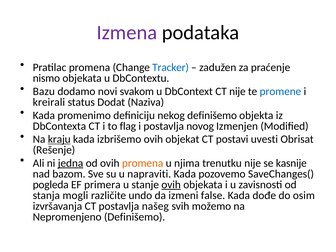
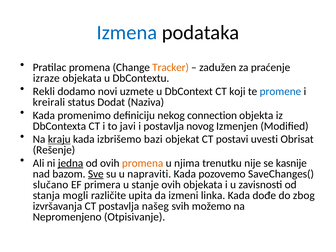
Izmena colour: purple -> blue (127, 33)
Tracker colour: blue -> orange (171, 68)
nismo: nismo -> izraze (46, 78)
Bazu: Bazu -> Rekli (44, 91)
svakom: svakom -> uzmete (137, 91)
CT nije: nije -> koji (237, 91)
nekog definišemo: definišemo -> connection (212, 115)
flag: flag -> javi (128, 126)
izbrišemo ovih: ovih -> bazi (153, 139)
Sve underline: none -> present (96, 174)
pogleda: pogleda -> slučano (51, 185)
ovih underline: present -> none (171, 185)
undo: undo -> upita (140, 195)
false: false -> linka (213, 195)
osim: osim -> zbog (304, 195)
Nepromenjeno Definišemo: Definišemo -> Otpisivanje (135, 217)
